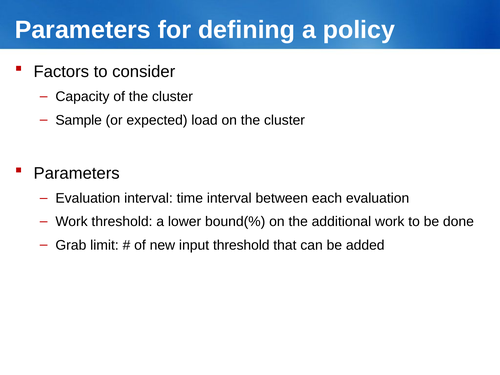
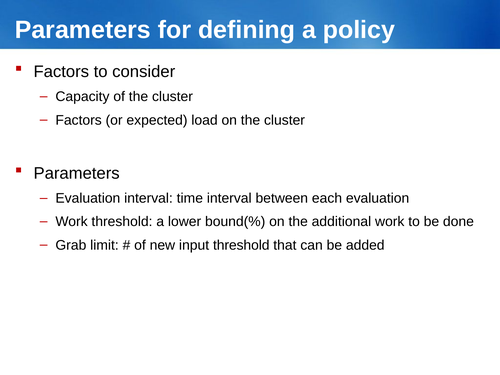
Sample: Sample -> Factors (79, 120)
